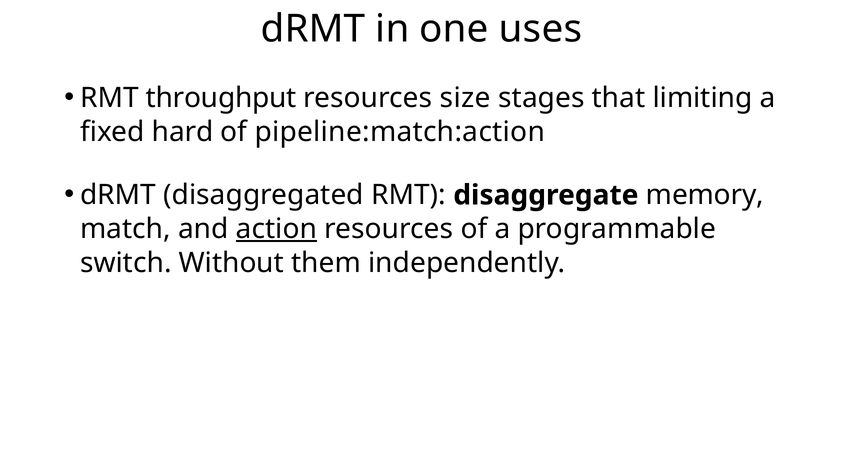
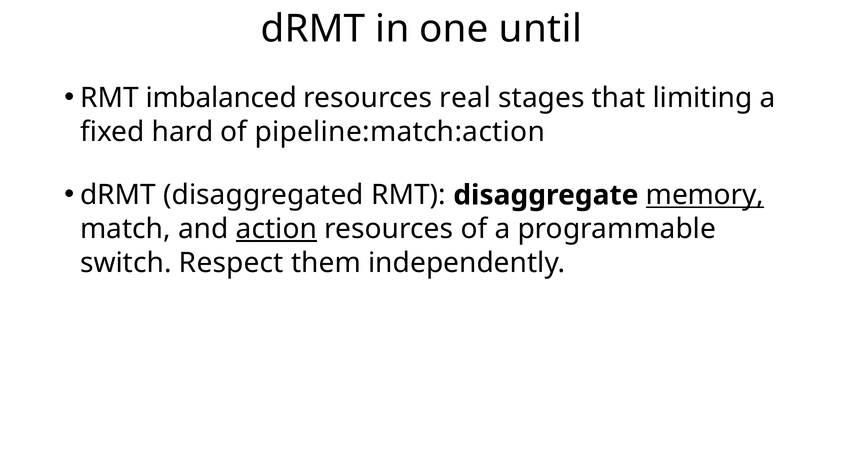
uses: uses -> until (540, 29)
throughput: throughput -> imbalanced (221, 98)
size: size -> real (465, 98)
memory underline: none -> present (705, 195)
Without: Without -> Respect (231, 263)
